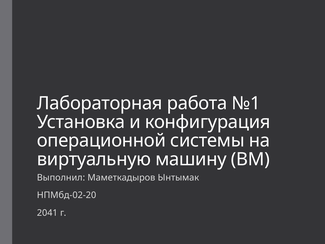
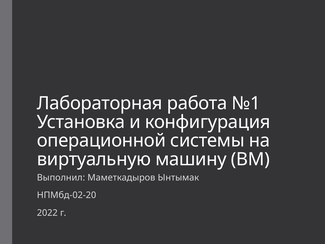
2041: 2041 -> 2022 (47, 213)
